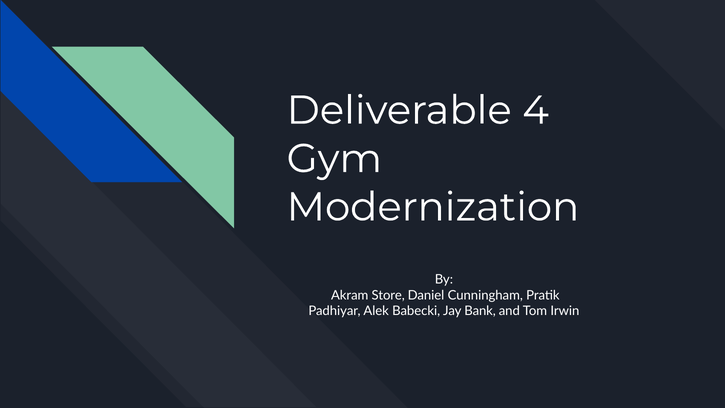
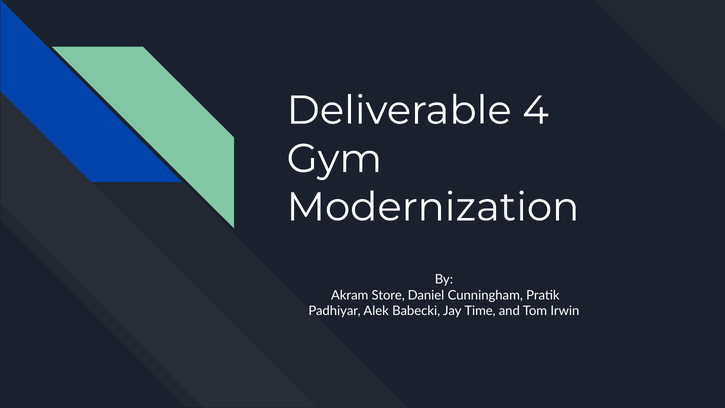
Bank: Bank -> Time (480, 311)
